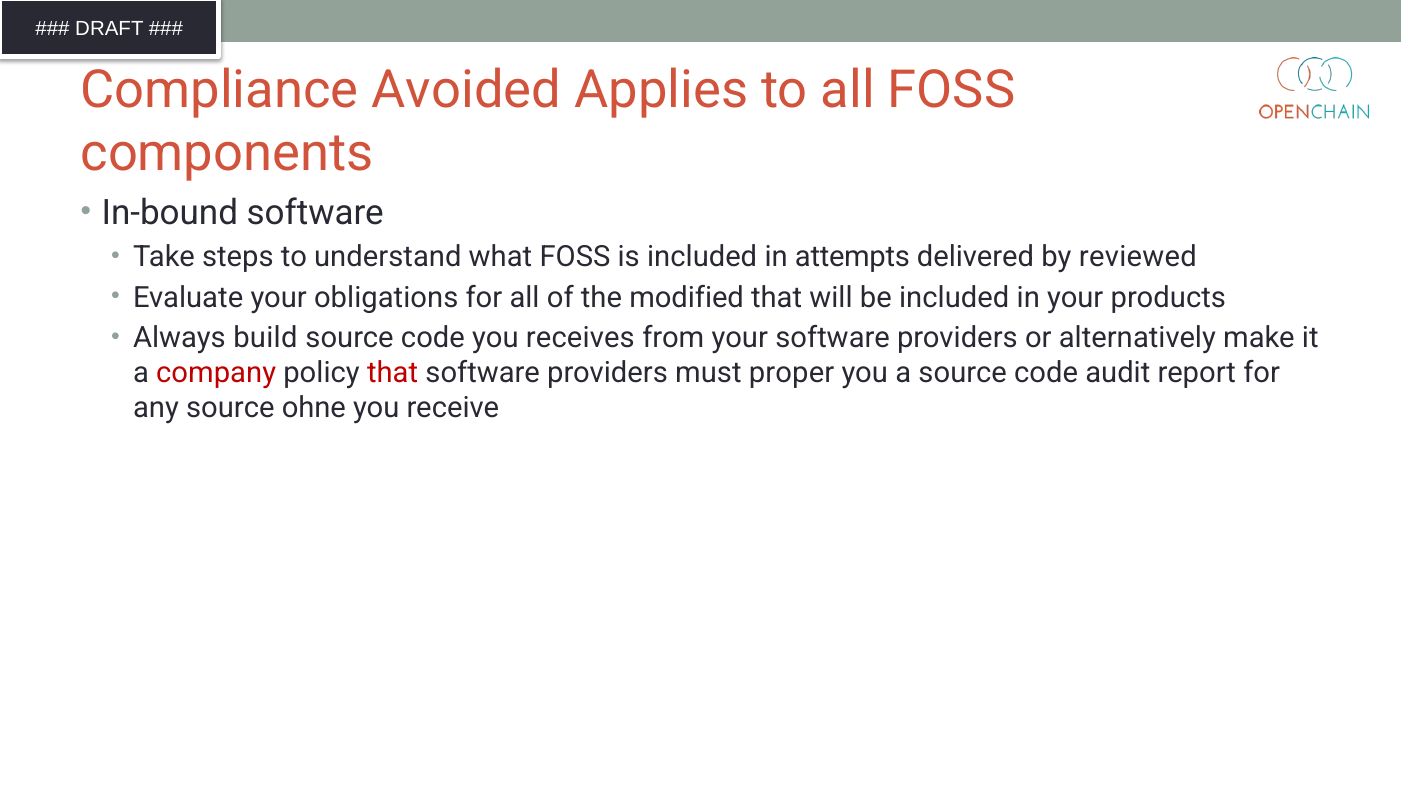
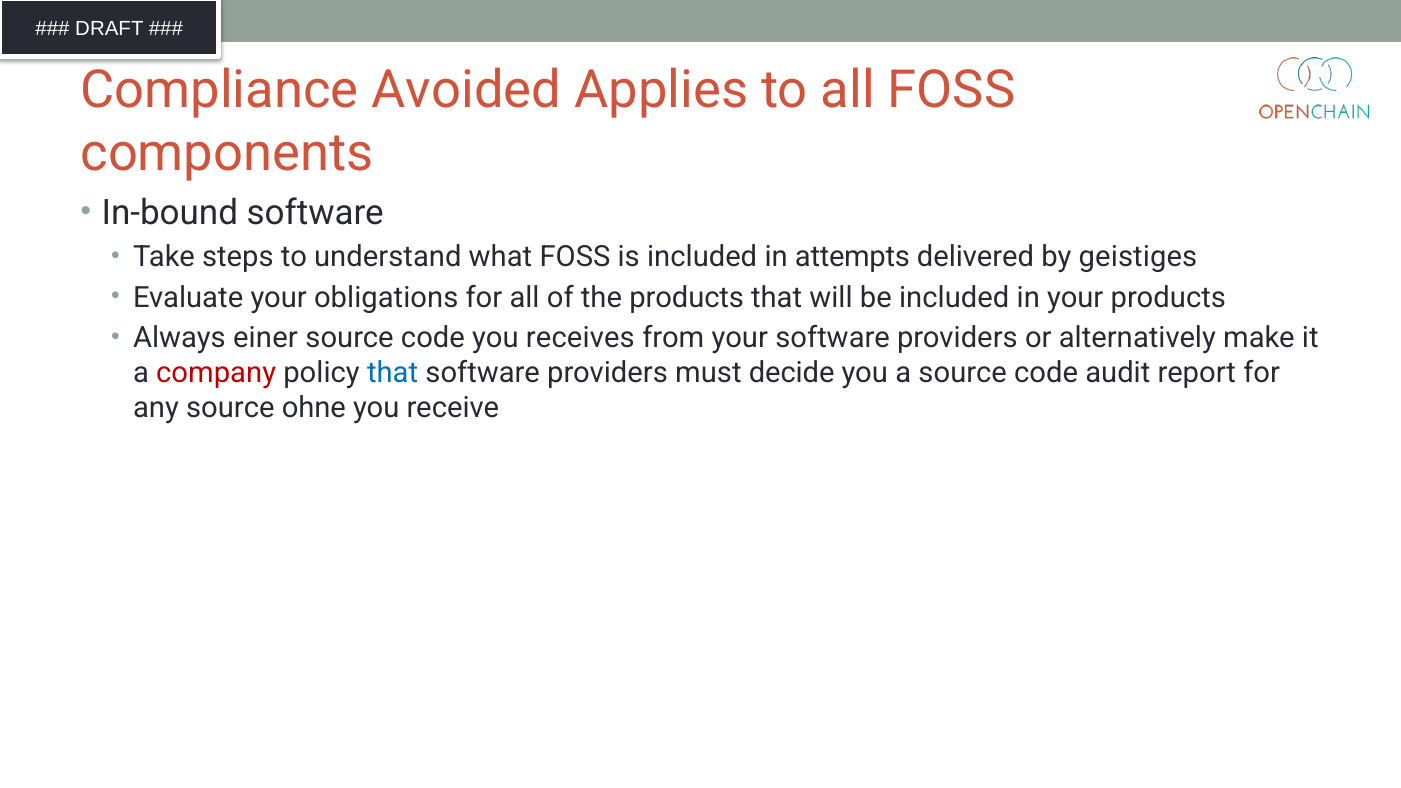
reviewed: reviewed -> geistiges (1138, 257)
the modified: modified -> products (687, 297)
build: build -> einer (265, 338)
that colour: red -> blue (393, 373)
proper: proper -> decide (792, 373)
